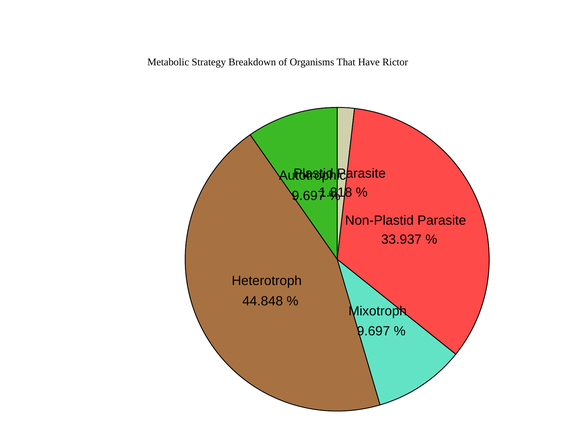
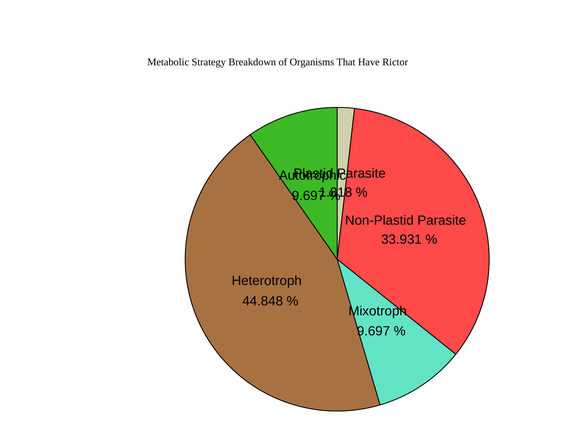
33.937: 33.937 -> 33.931 (401, 240)
